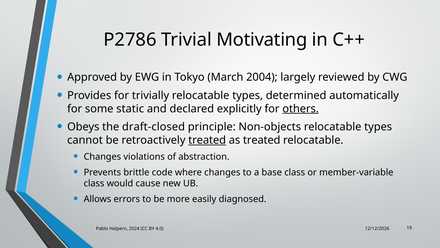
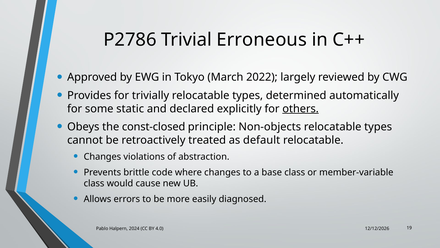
Motivating: Motivating -> Erroneous (262, 40)
2004: 2004 -> 2022 (262, 77)
draft-closed: draft-closed -> const-closed (154, 127)
treated underline: present -> none (207, 140)
as treated: treated -> default (262, 140)
